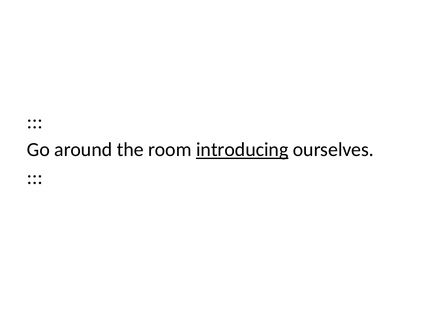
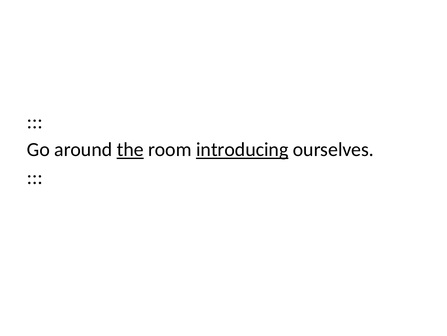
the underline: none -> present (130, 149)
